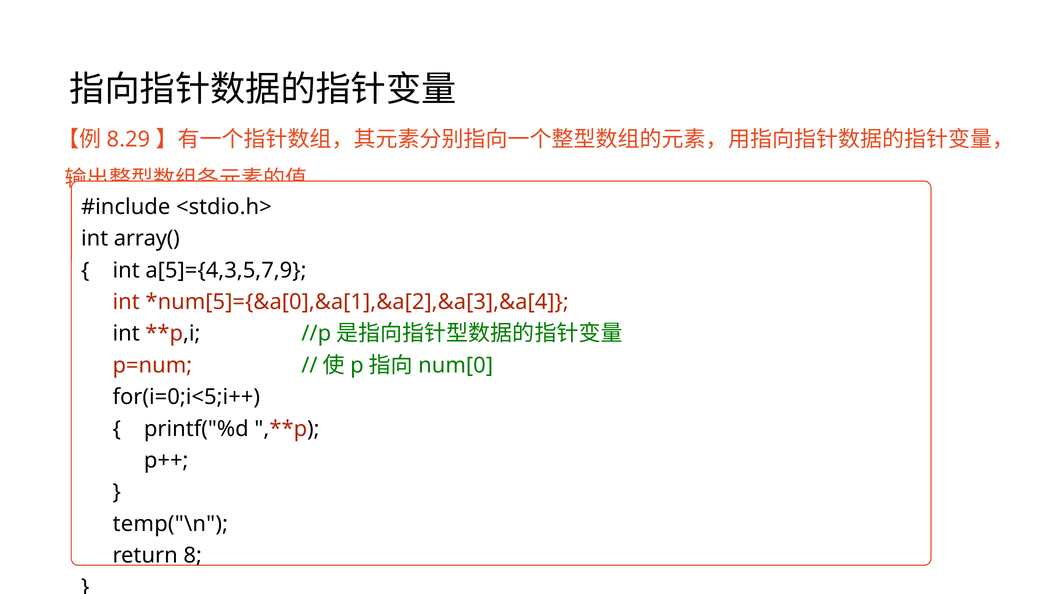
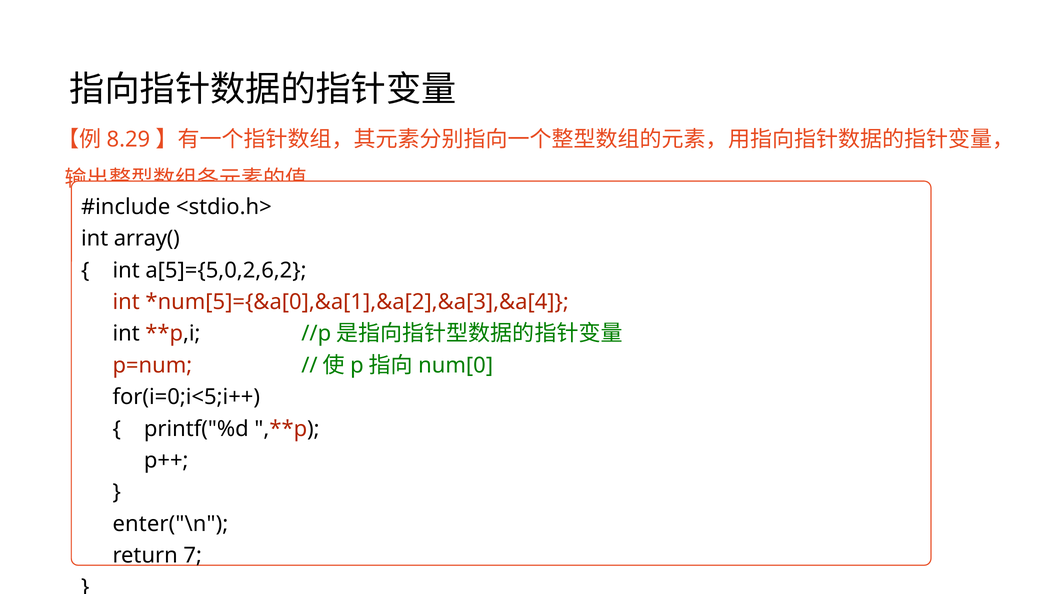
a[5]={4,3,5,7,9: a[5]={4,3,5,7,9 -> a[5]={5,0,2,6,2 (226, 270)
temp("\n: temp("\n -> enter("\n (170, 523)
8: 8 -> 7 (193, 555)
